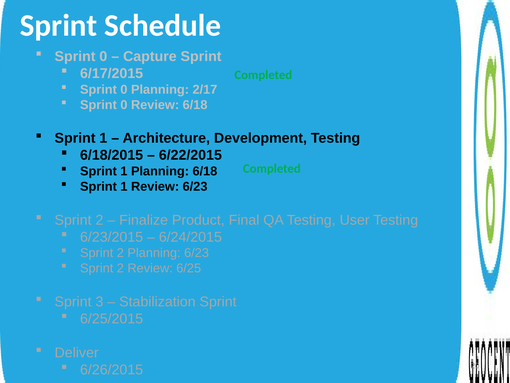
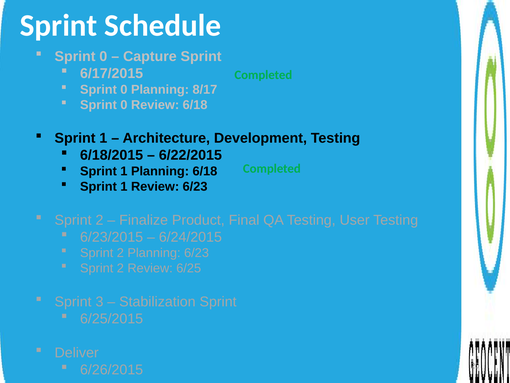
2/17: 2/17 -> 8/17 (205, 90)
